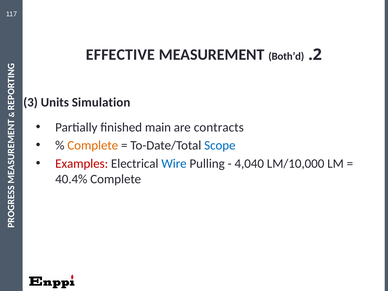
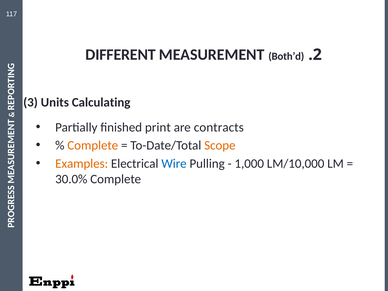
EFFECTIVE: EFFECTIVE -> DIFFERENT (121, 55)
Simulation: Simulation -> Calculating (101, 102)
main: main -> print (158, 127)
Scope colour: blue -> orange (220, 145)
Examples colour: red -> orange (82, 164)
4,040: 4,040 -> 1,000 (249, 164)
40.4%: 40.4% -> 30.0% (71, 179)
